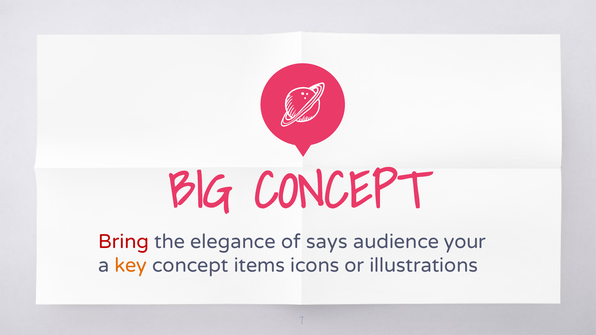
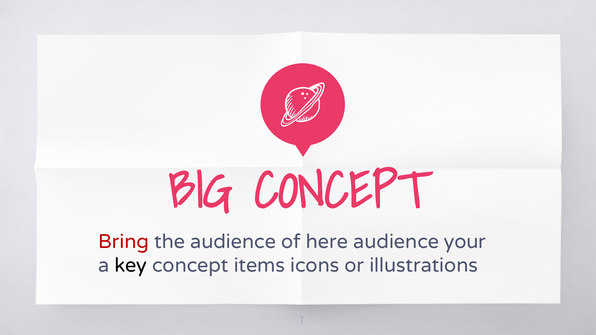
the elegance: elegance -> audience (233, 242)
says: says -> here (327, 242)
key colour: orange -> black (131, 265)
